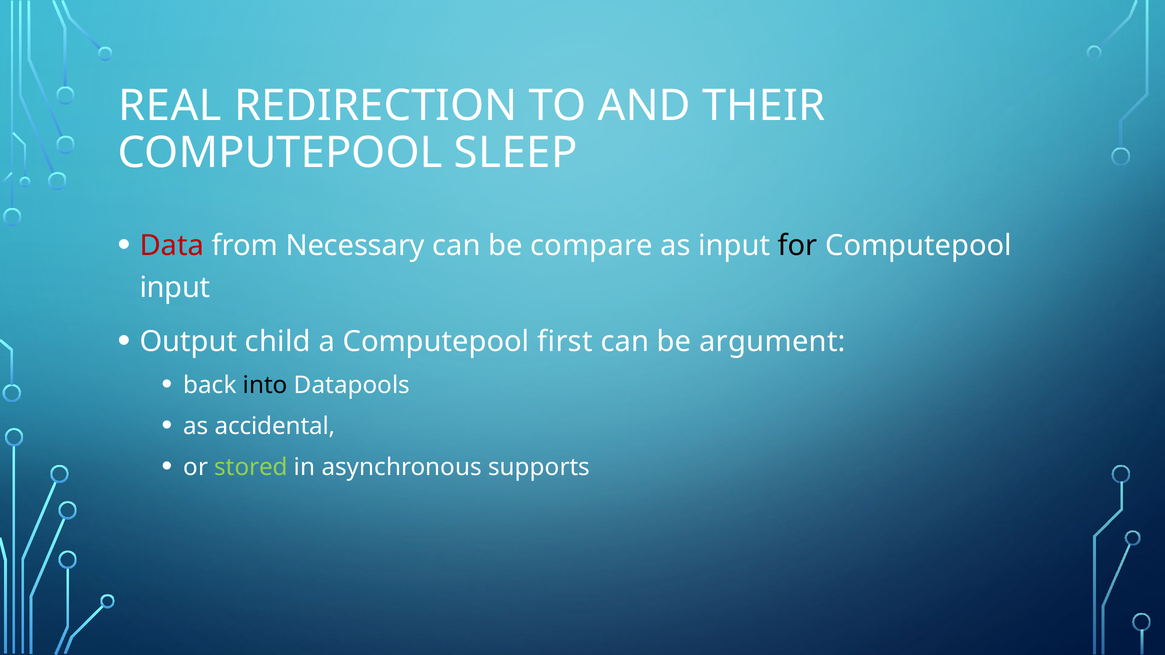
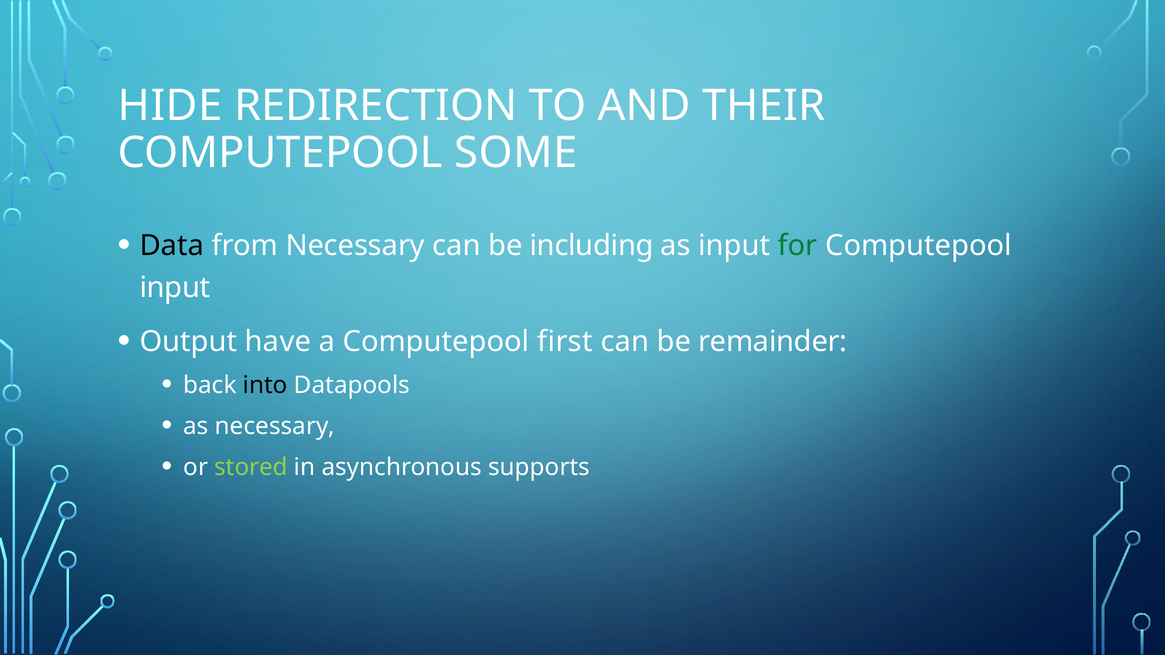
REAL: REAL -> HIDE (170, 106)
SLEEP: SLEEP -> SOME (516, 153)
Data colour: red -> black (172, 246)
compare: compare -> including (592, 246)
for colour: black -> green (798, 246)
child: child -> have (278, 342)
argument: argument -> remainder (773, 342)
as accidental: accidental -> necessary (275, 426)
